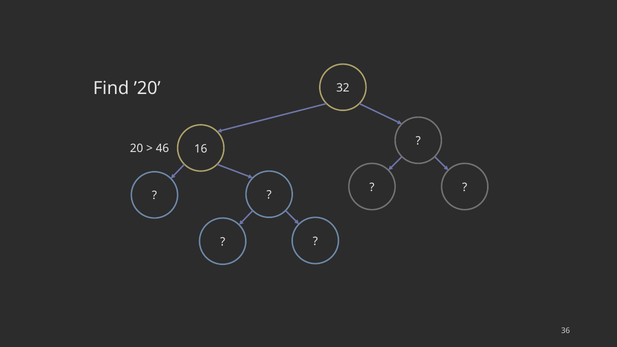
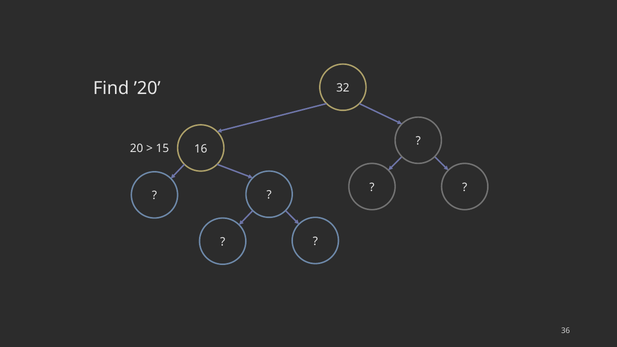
46: 46 -> 15 (162, 149)
